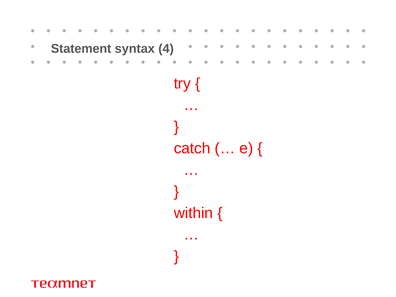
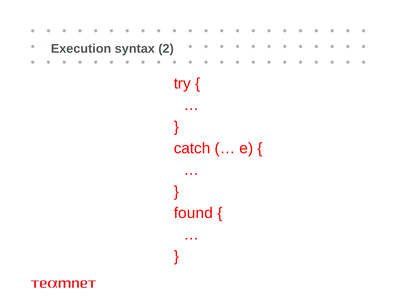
Statement: Statement -> Execution (81, 49)
4: 4 -> 2 (166, 49)
within: within -> found (193, 213)
